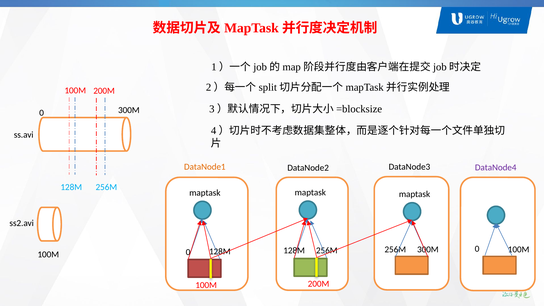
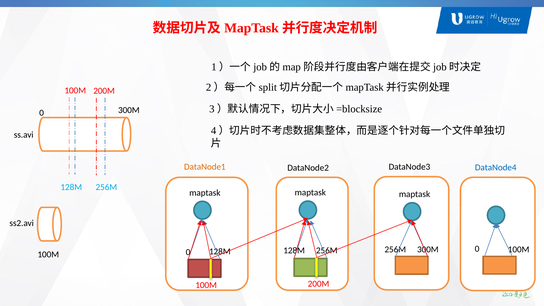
DataNode4 colour: purple -> blue (496, 167)
